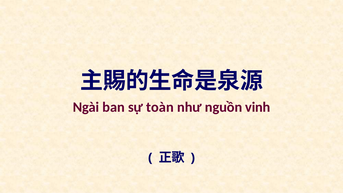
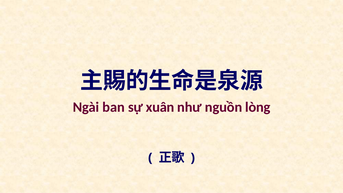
toàn: toàn -> xuân (160, 107)
vinh: vinh -> lòng (258, 107)
